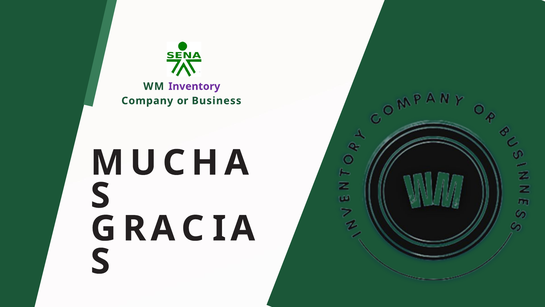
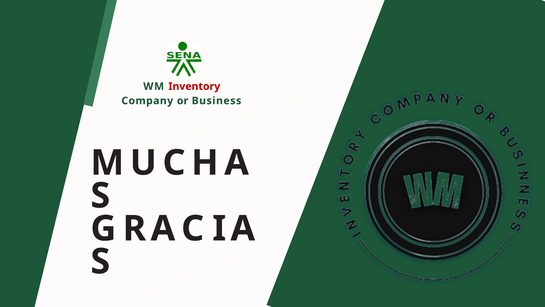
Inventory colour: purple -> red (194, 86)
